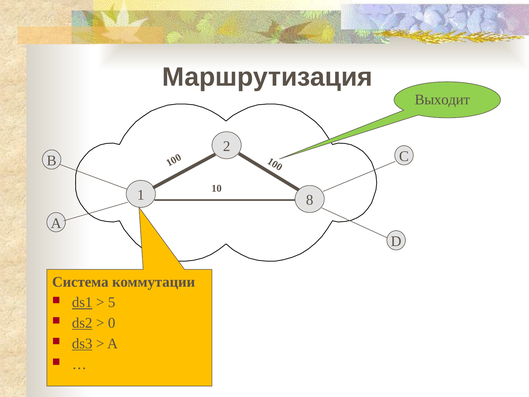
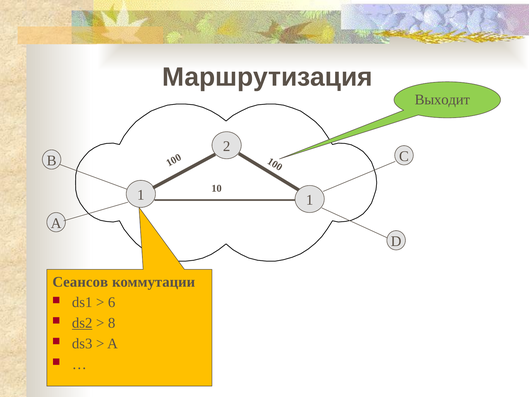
1 8: 8 -> 1 (310, 200)
Система: Система -> Сеансов (80, 282)
ds1 underline: present -> none (82, 302)
5: 5 -> 6 (112, 302)
0: 0 -> 8 (112, 323)
ds3 underline: present -> none (82, 343)
